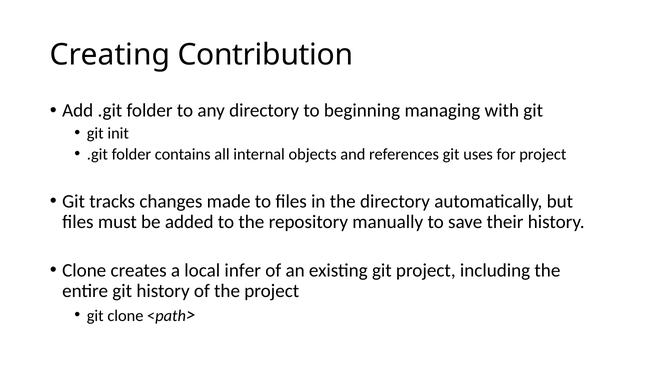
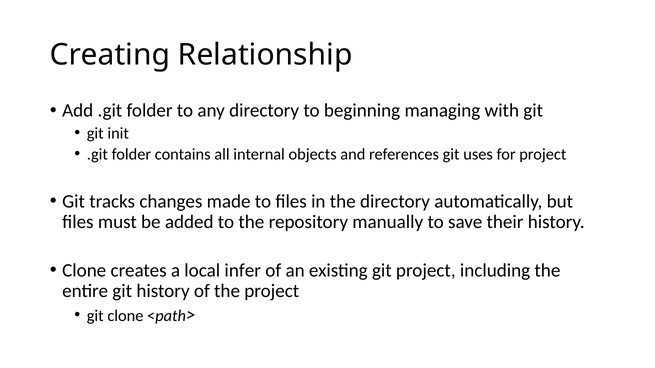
Contribution: Contribution -> Relationship (265, 55)
